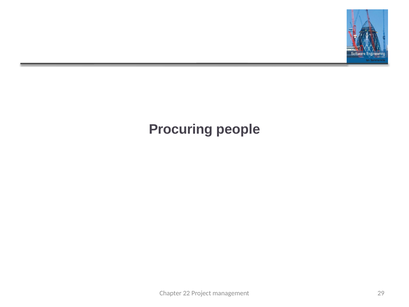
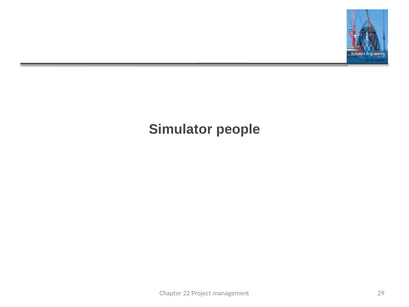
Procuring: Procuring -> Simulator (181, 129)
